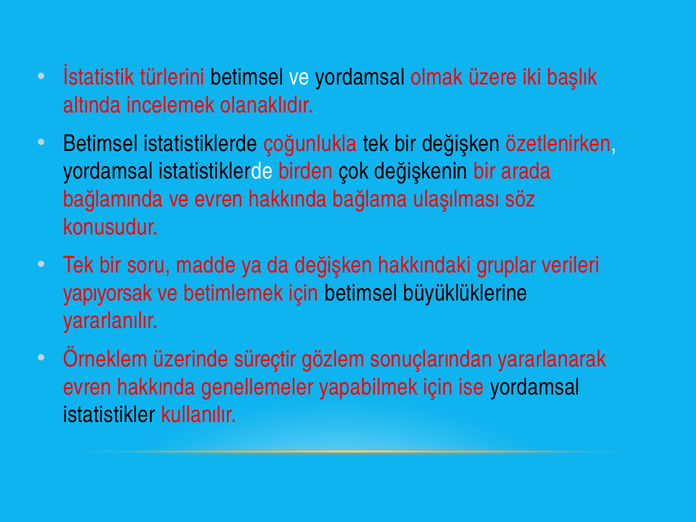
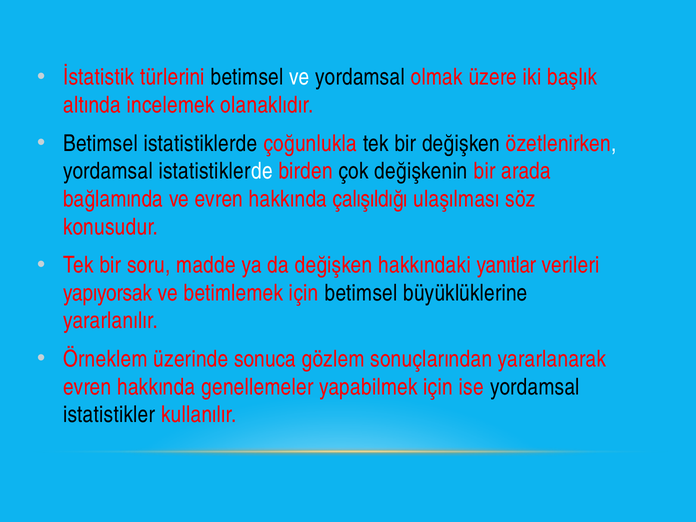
bağlama: bağlama -> çalışıldığı (370, 199)
gruplar: gruplar -> yanıtlar (506, 265)
süreçtir: süreçtir -> sonuca (265, 359)
